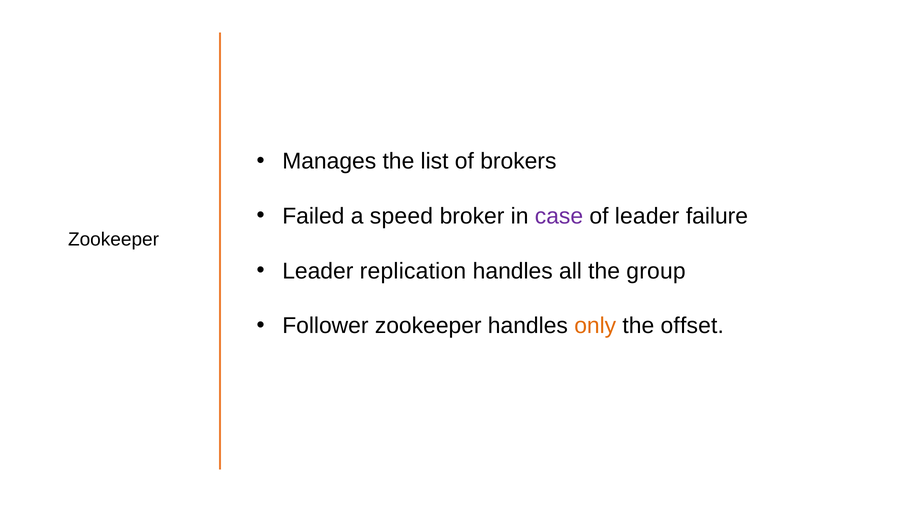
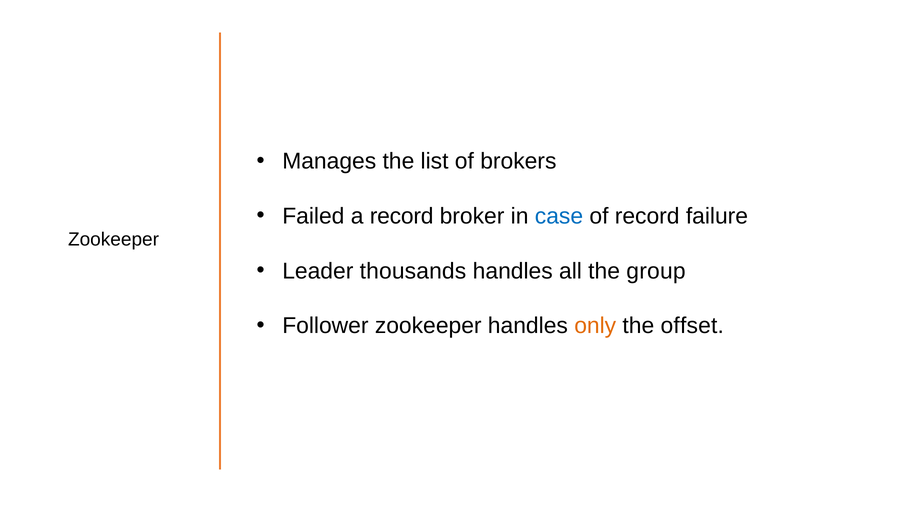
a speed: speed -> record (402, 216)
case colour: purple -> blue (559, 216)
of leader: leader -> record (647, 216)
replication: replication -> thousands (413, 271)
